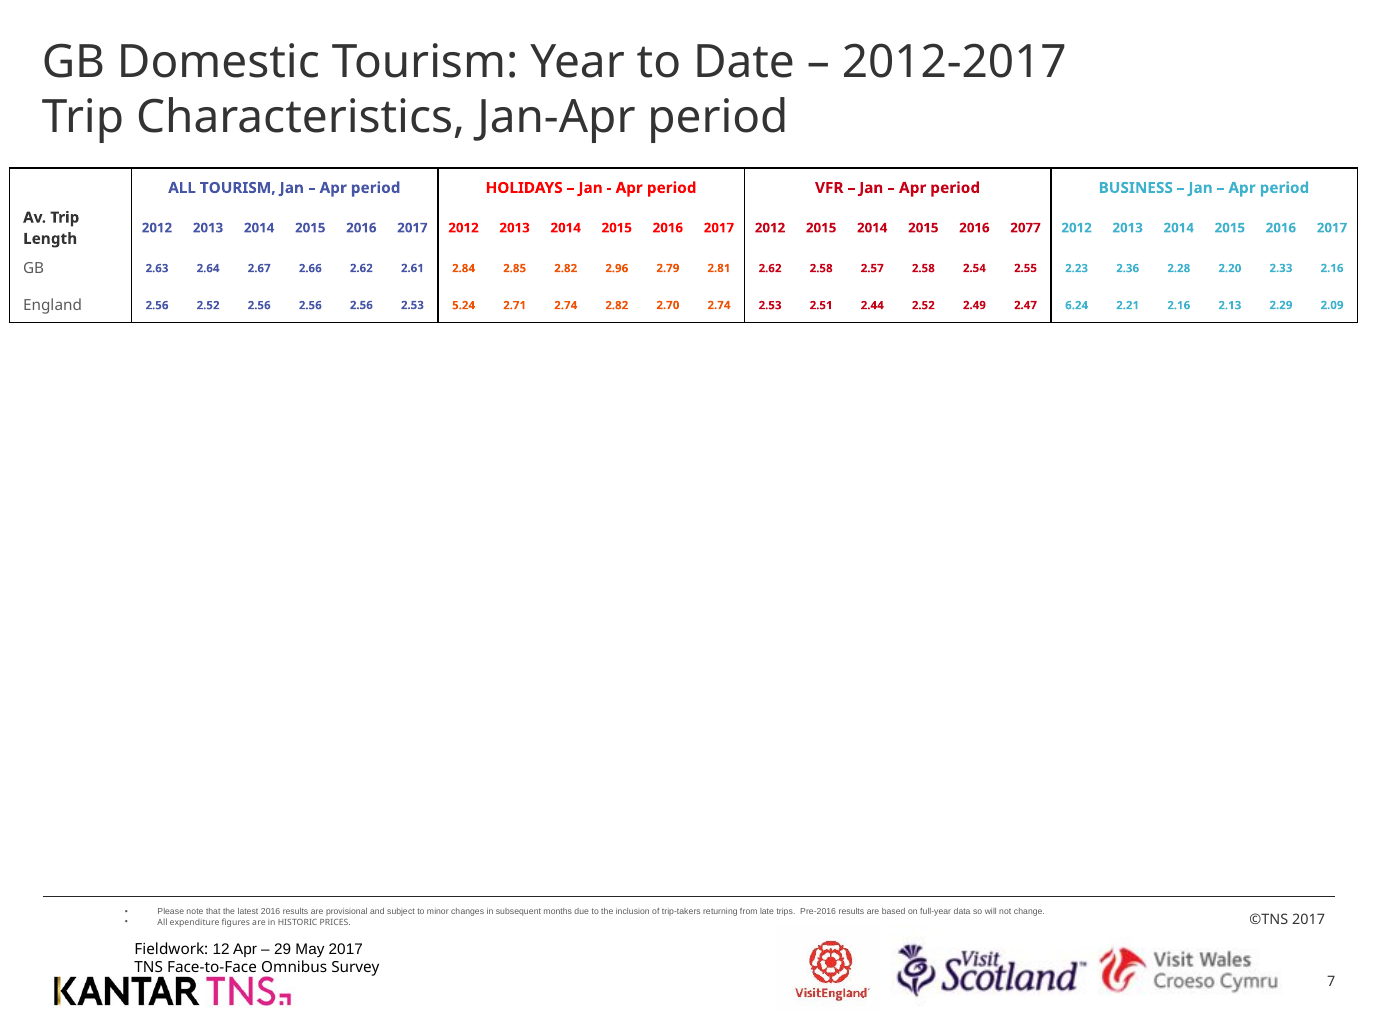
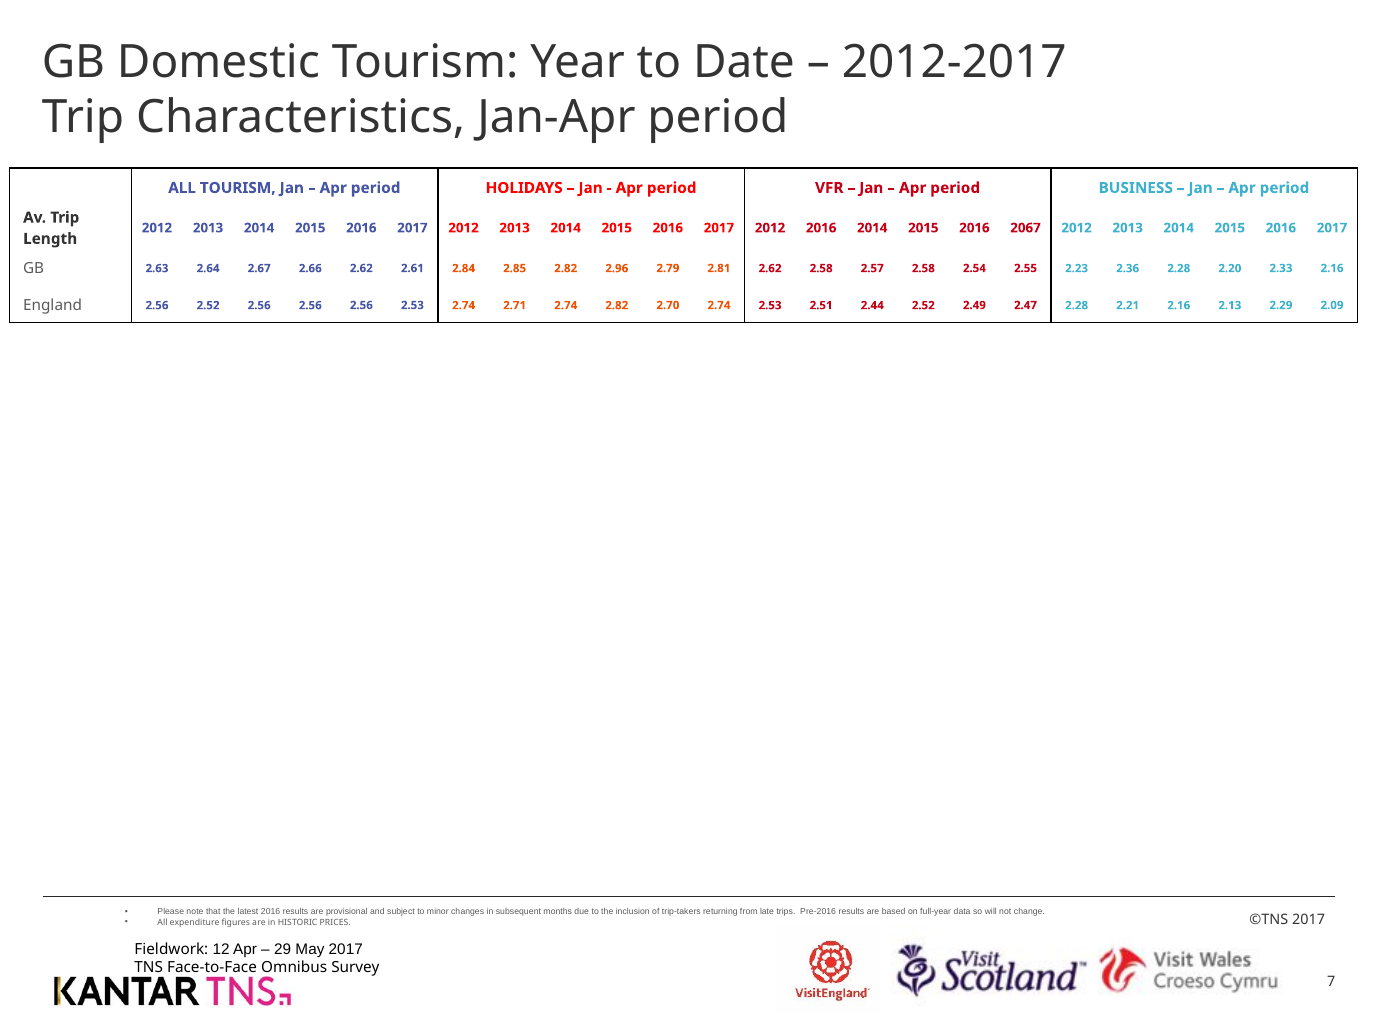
2012 2015: 2015 -> 2016 (821, 228)
2077: 2077 -> 2067 (1025, 228)
2.53 5.24: 5.24 -> 2.74 (464, 306)
2.47 6.24: 6.24 -> 2.28 (1077, 306)
